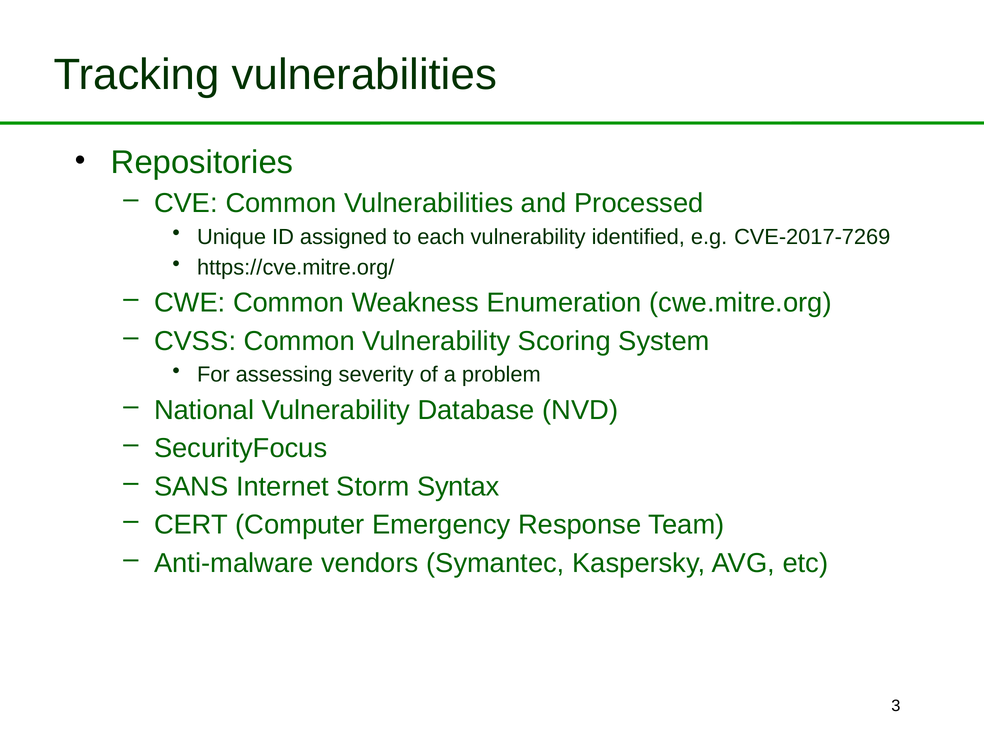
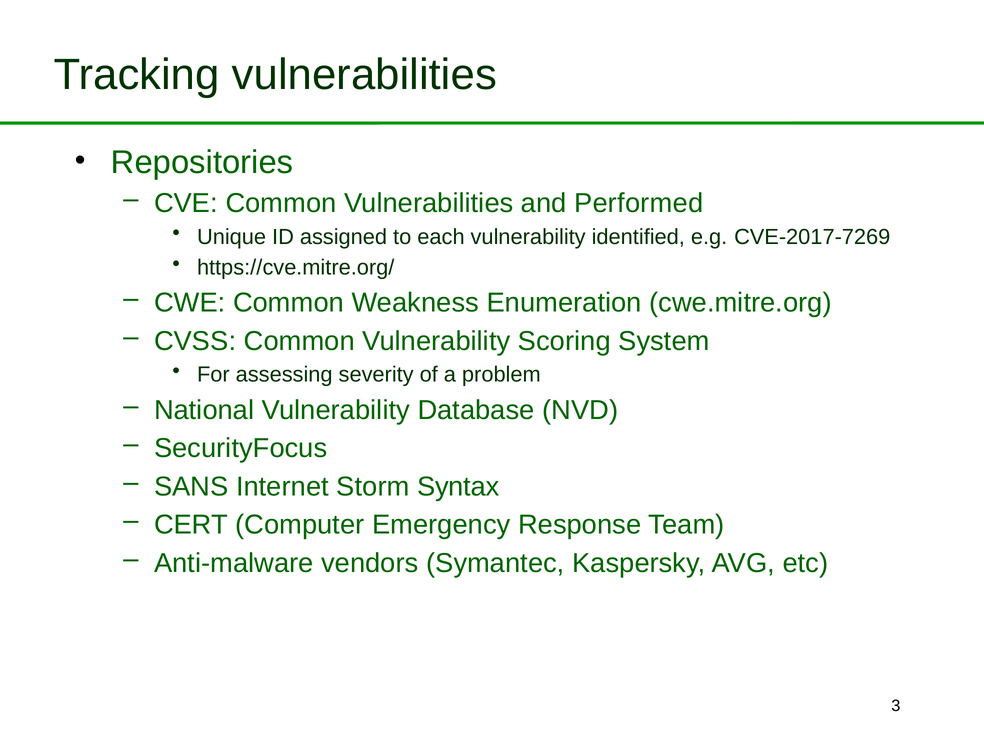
Processed: Processed -> Performed (639, 203)
